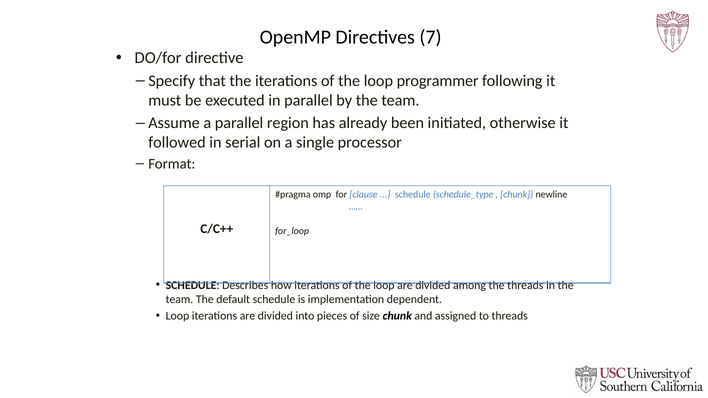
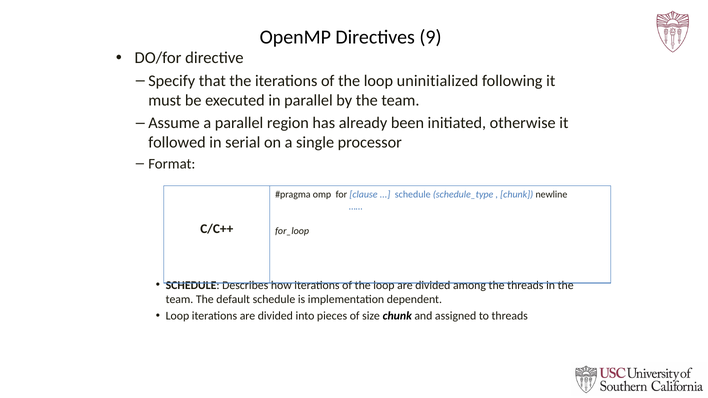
7: 7 -> 9 (430, 37)
programmer: programmer -> uninitialized (437, 81)
